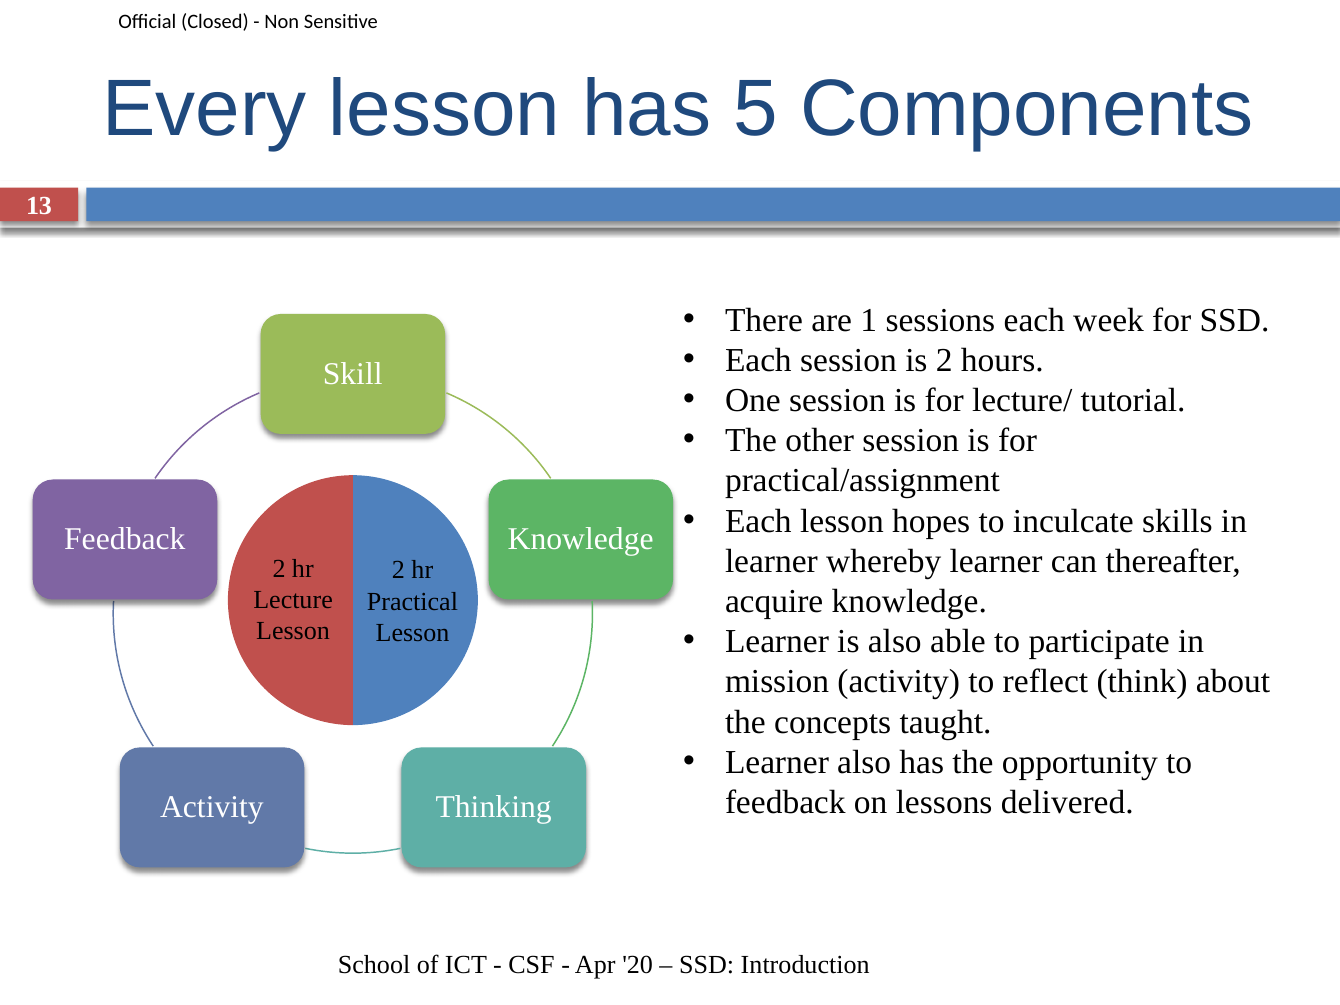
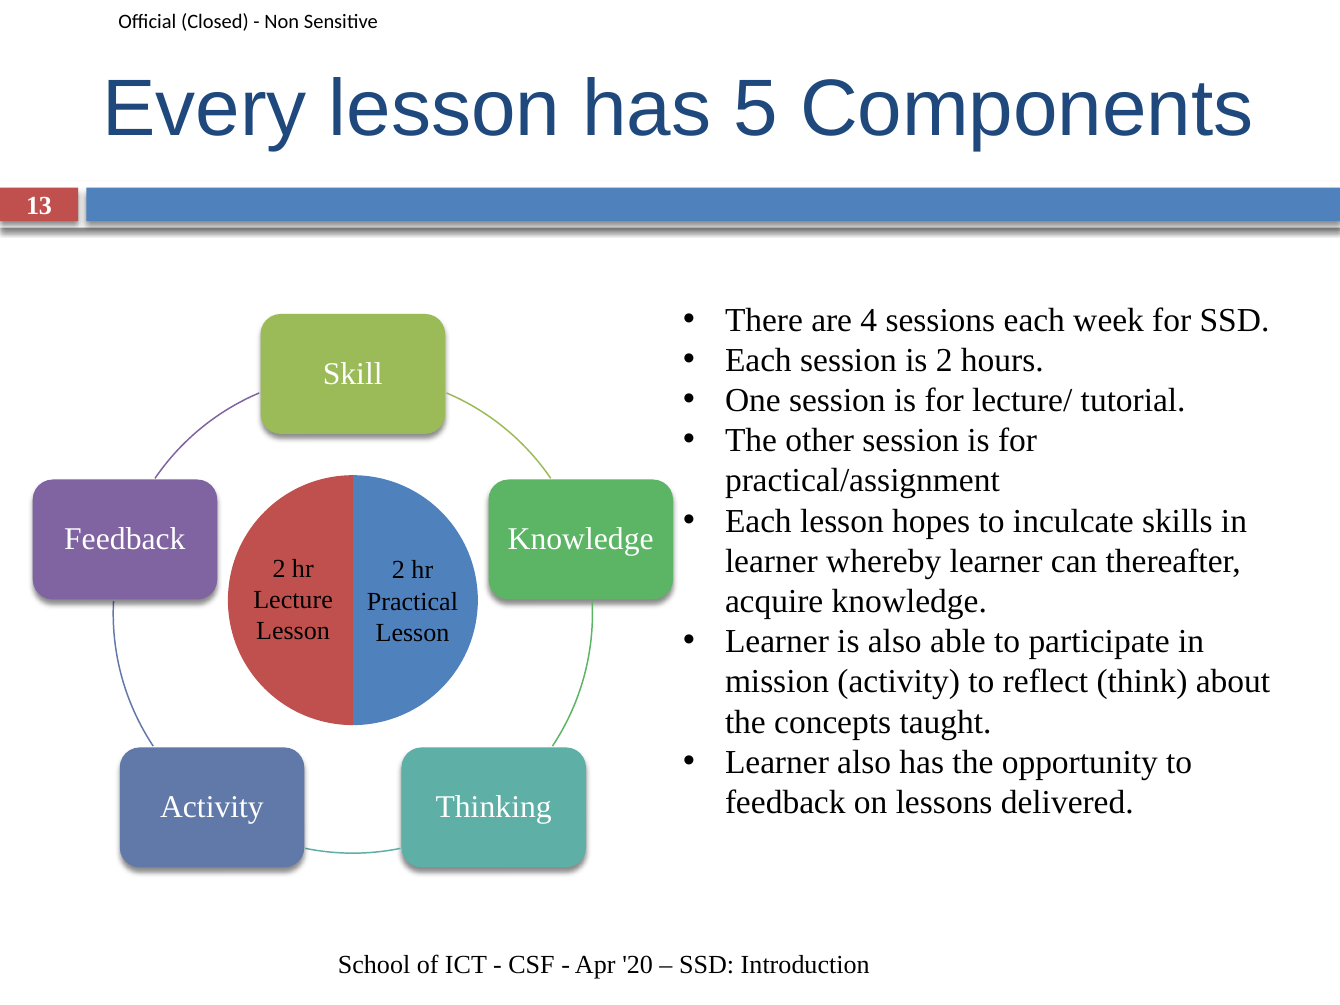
1: 1 -> 4 (869, 320)
